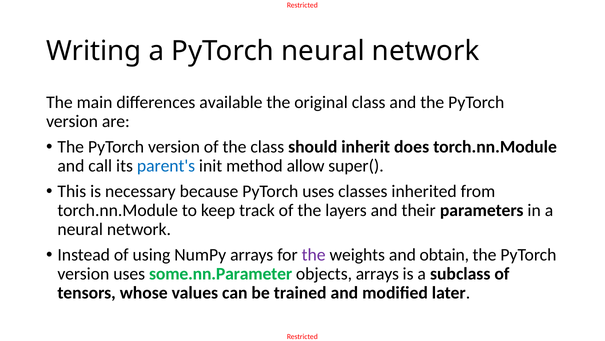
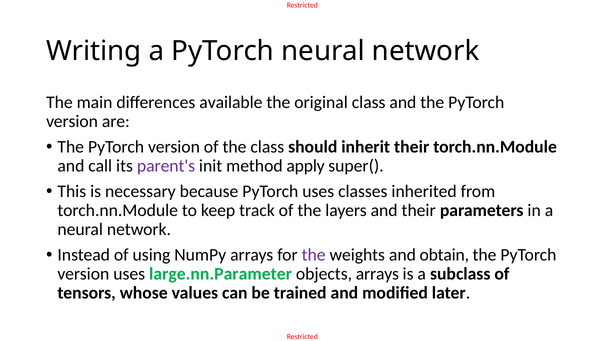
inherit does: does -> their (412, 147)
parent's colour: blue -> purple (166, 166)
allow: allow -> apply (306, 166)
some.nn.Parameter: some.nn.Parameter -> large.nn.Parameter (221, 273)
